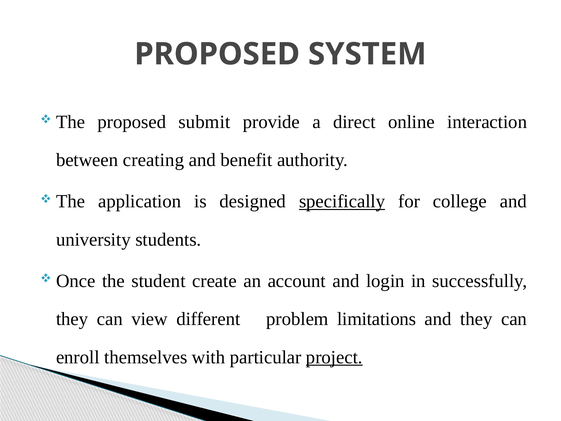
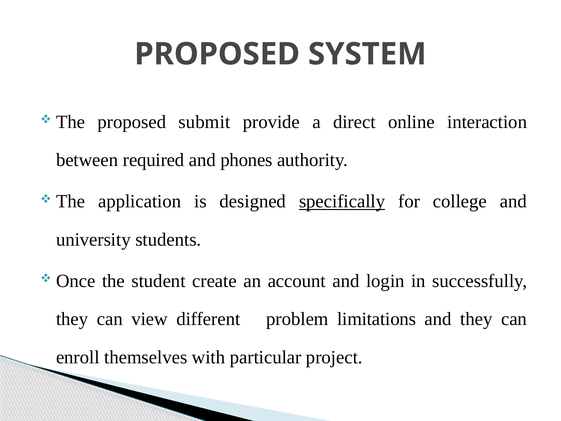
creating: creating -> required (154, 160)
benefit: benefit -> phones (247, 160)
project underline: present -> none (334, 357)
